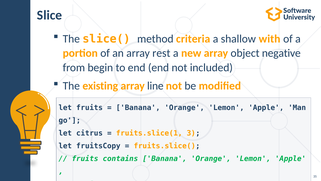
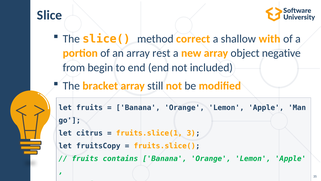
criteria: criteria -> correct (193, 39)
existing: existing -> bracket (100, 86)
line: line -> still (155, 86)
